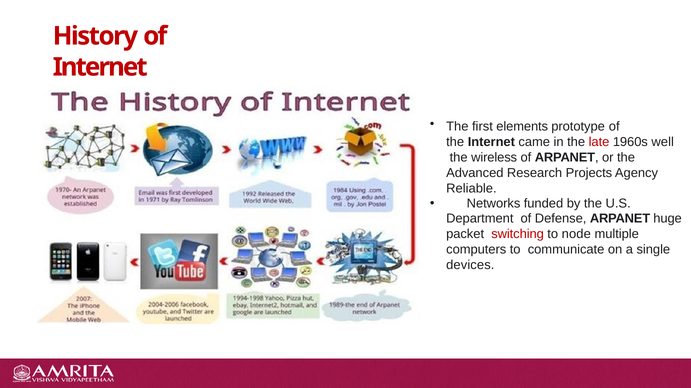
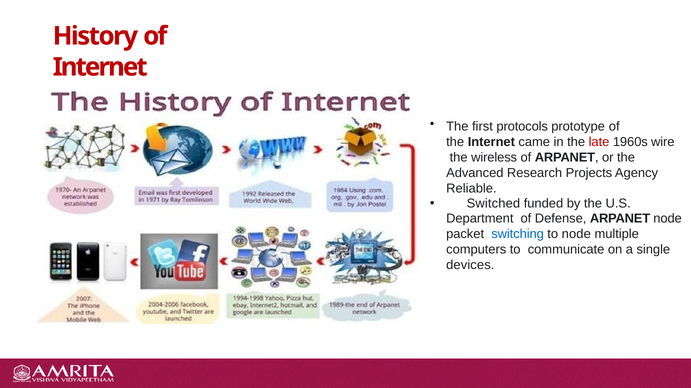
elements: elements -> protocols (522, 126)
well: well -> wire (663, 142)
Networks: Networks -> Switched (493, 204)
ARPANET huge: huge -> node (668, 219)
switching colour: red -> blue (518, 234)
